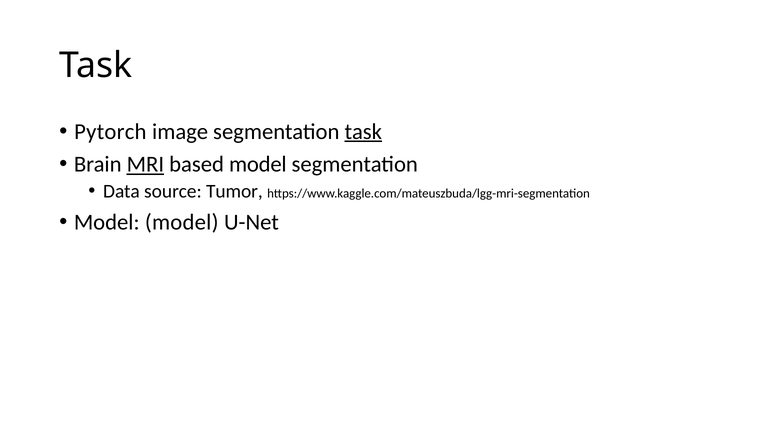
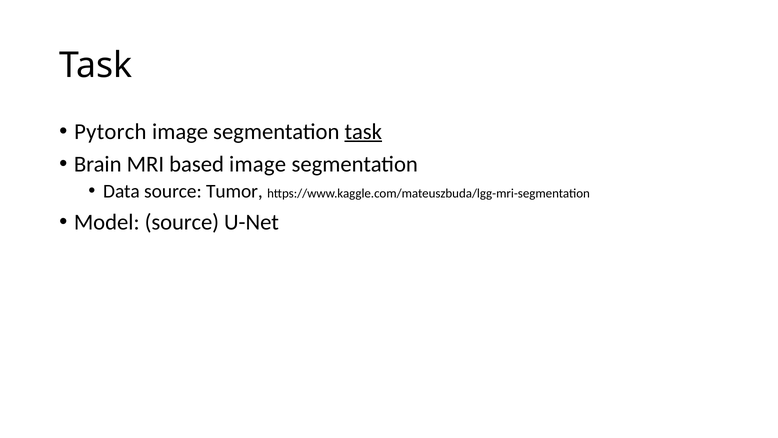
MRI underline: present -> none (145, 164)
based model: model -> image (258, 164)
Model model: model -> source (182, 222)
